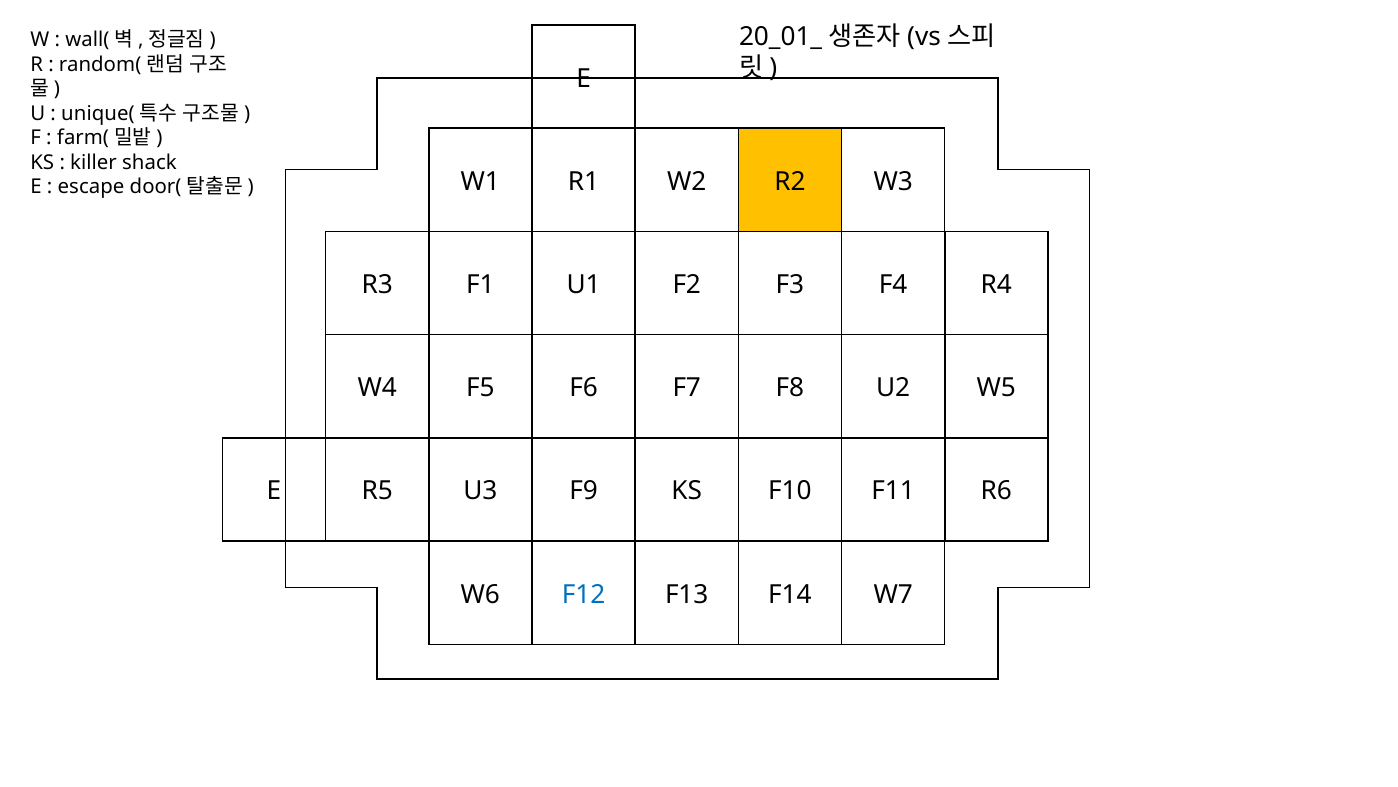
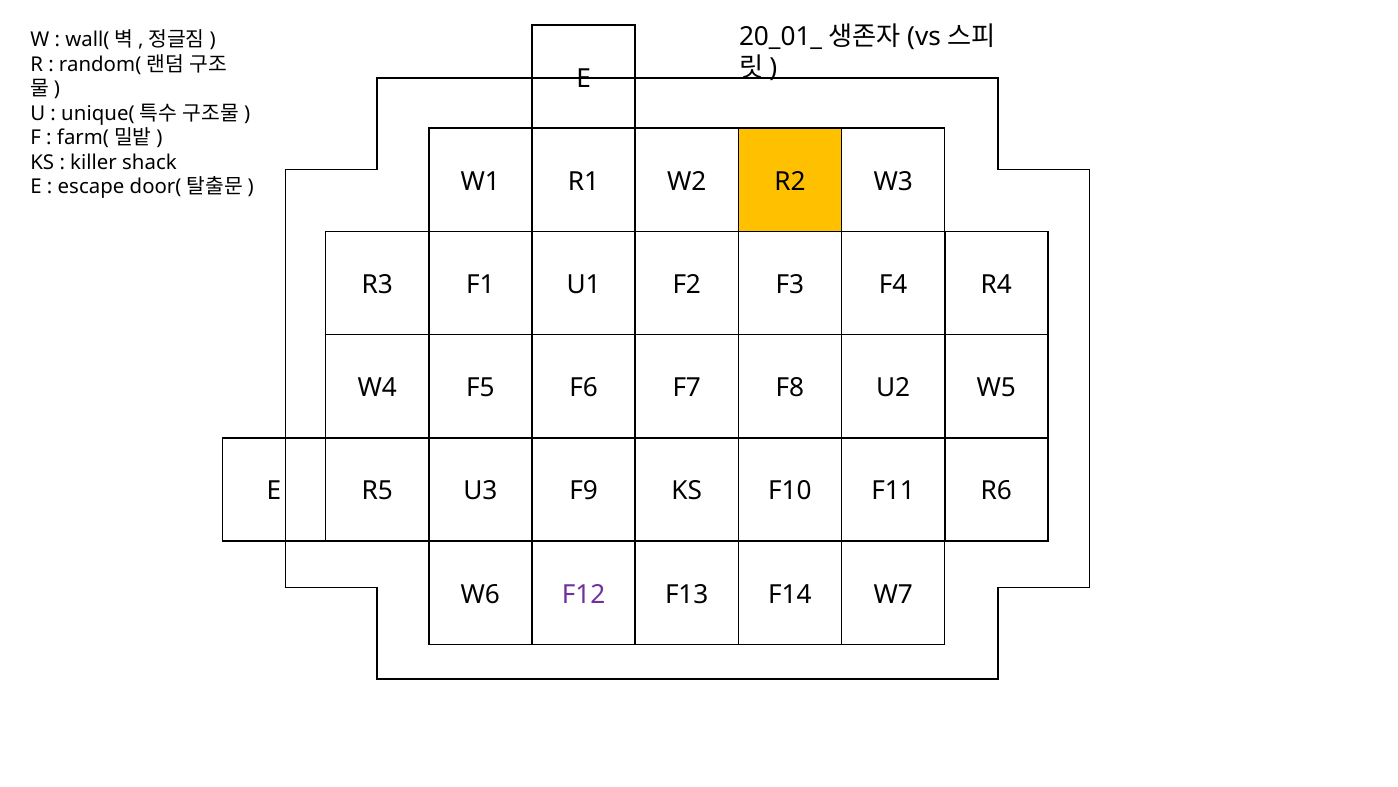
F12 colour: blue -> purple (584, 594)
